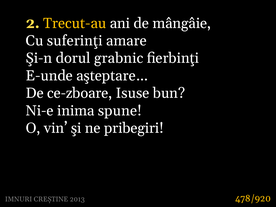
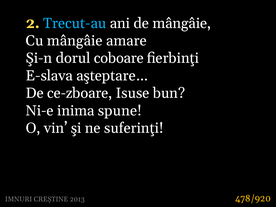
Trecut-au colour: yellow -> light blue (75, 23)
Cu suferinţi: suferinţi -> mângâie (75, 41)
grabnic: grabnic -> coboare (119, 58)
E-unde: E-unde -> E-slava (49, 76)
pribegiri: pribegiri -> suferinţi (134, 128)
